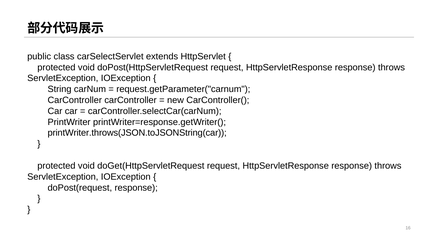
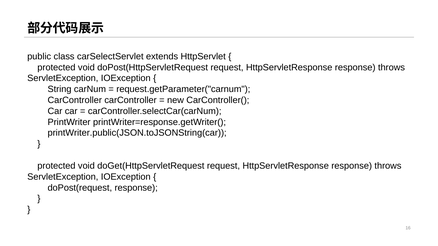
printWriter.throws(JSON.toJSONString(car: printWriter.throws(JSON.toJSONString(car -> printWriter.public(JSON.toJSONString(car (137, 133)
